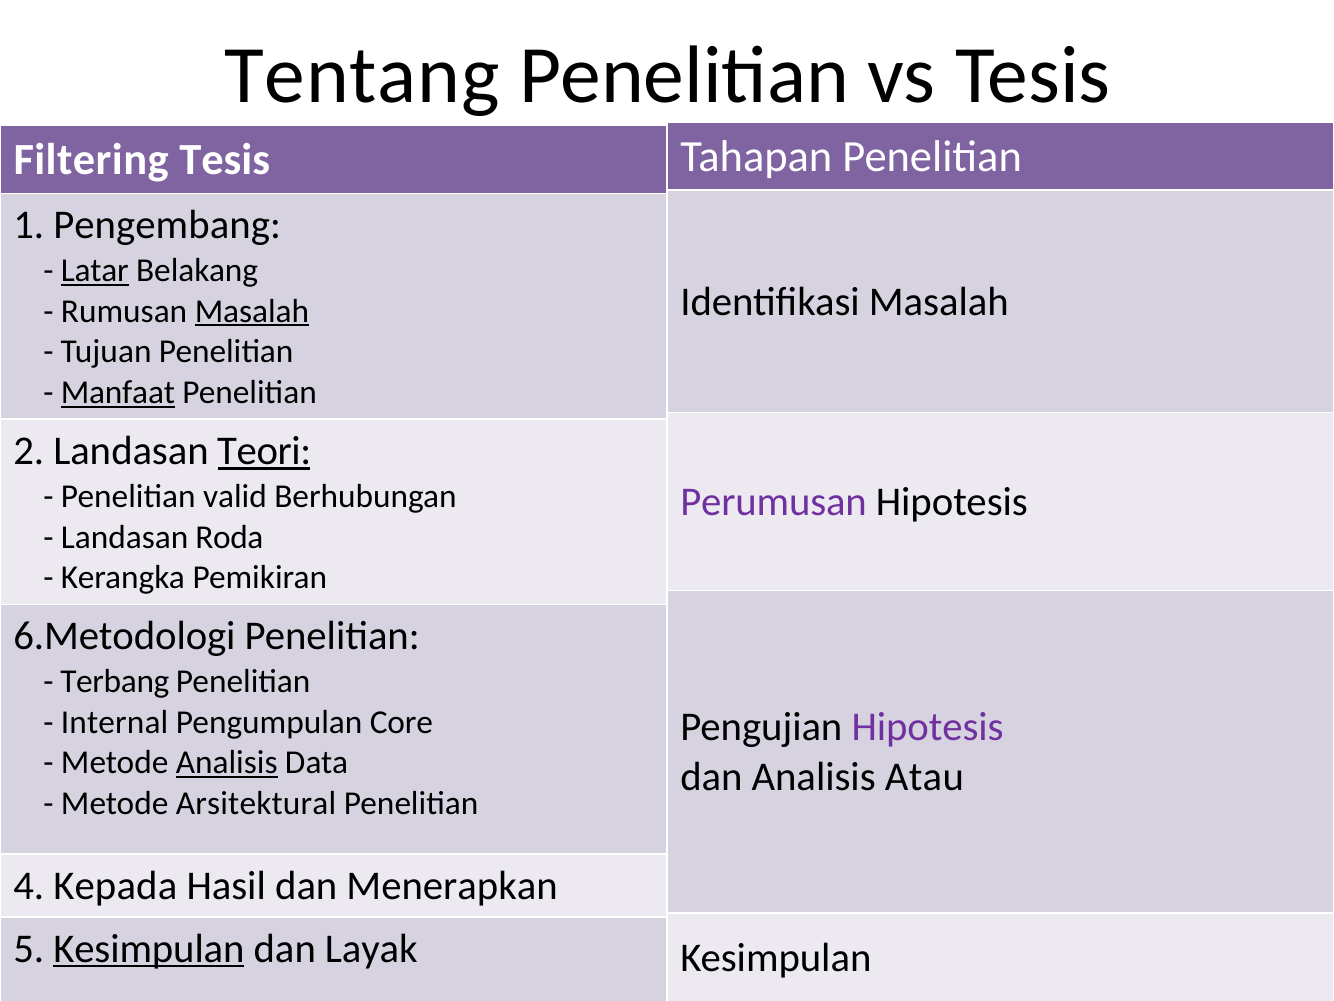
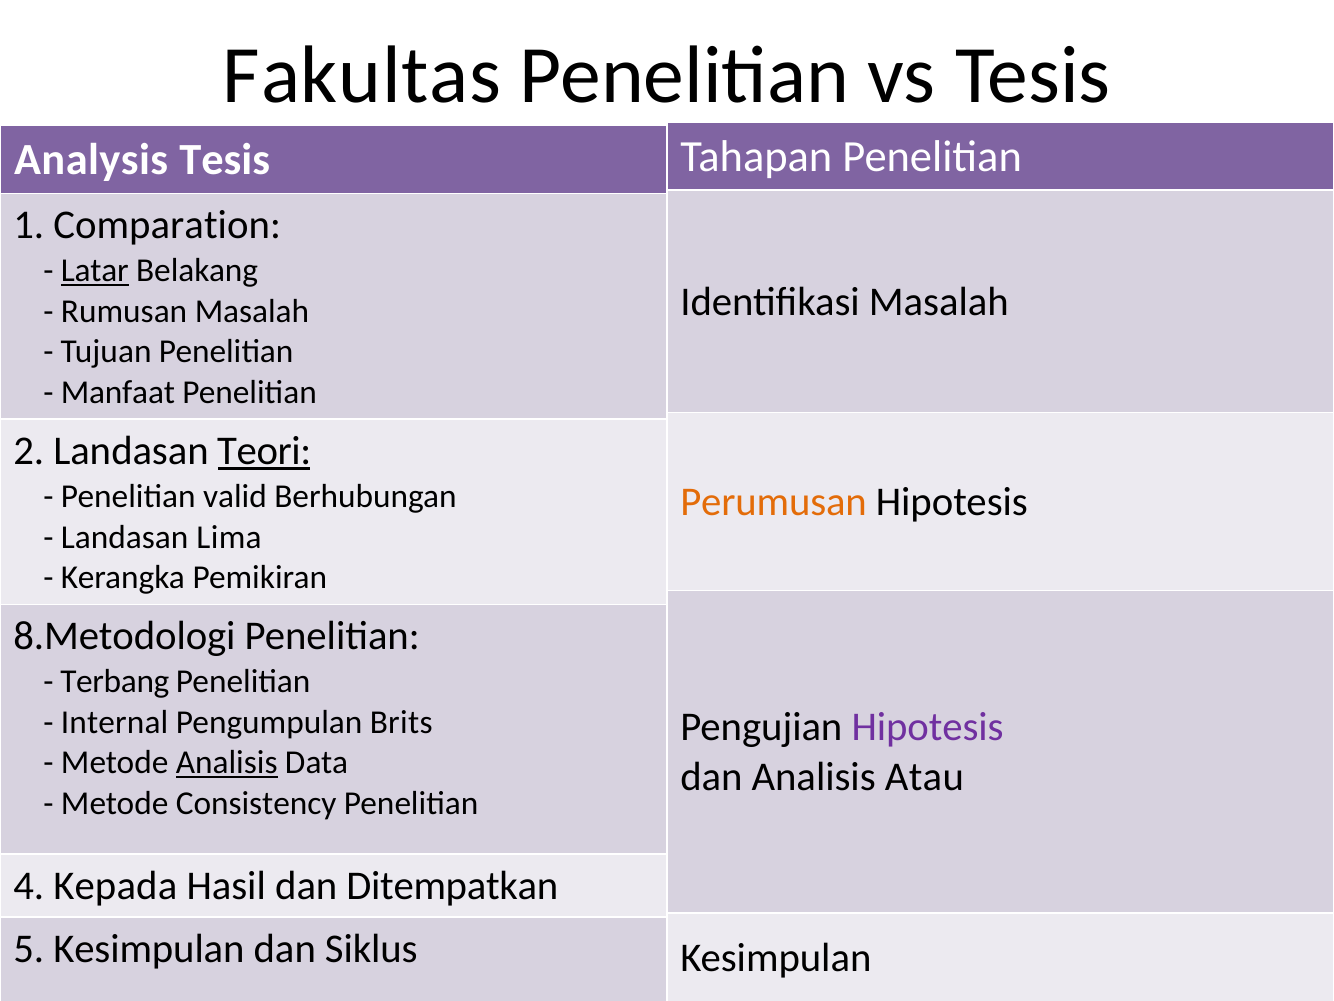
Tentang: Tentang -> Fakultas (362, 75)
Filtering: Filtering -> Analysis (91, 160)
Pengembang: Pengembang -> Comparation (167, 225)
Masalah underline: present -> none (252, 311)
Manfaat underline: present -> none (118, 392)
Perumusan colour: purple -> orange (774, 502)
Roda: Roda -> Lima (229, 537)
6.Metodologi: 6.Metodologi -> 8.Metodologi (124, 636)
Core: Core -> Brits (401, 722)
Arsitektural: Arsitektural -> Consistency (256, 803)
Menerapkan: Menerapkan -> Ditempatkan (452, 885)
Kesimpulan underline: present -> none (149, 948)
Layak: Layak -> Siklus (371, 948)
